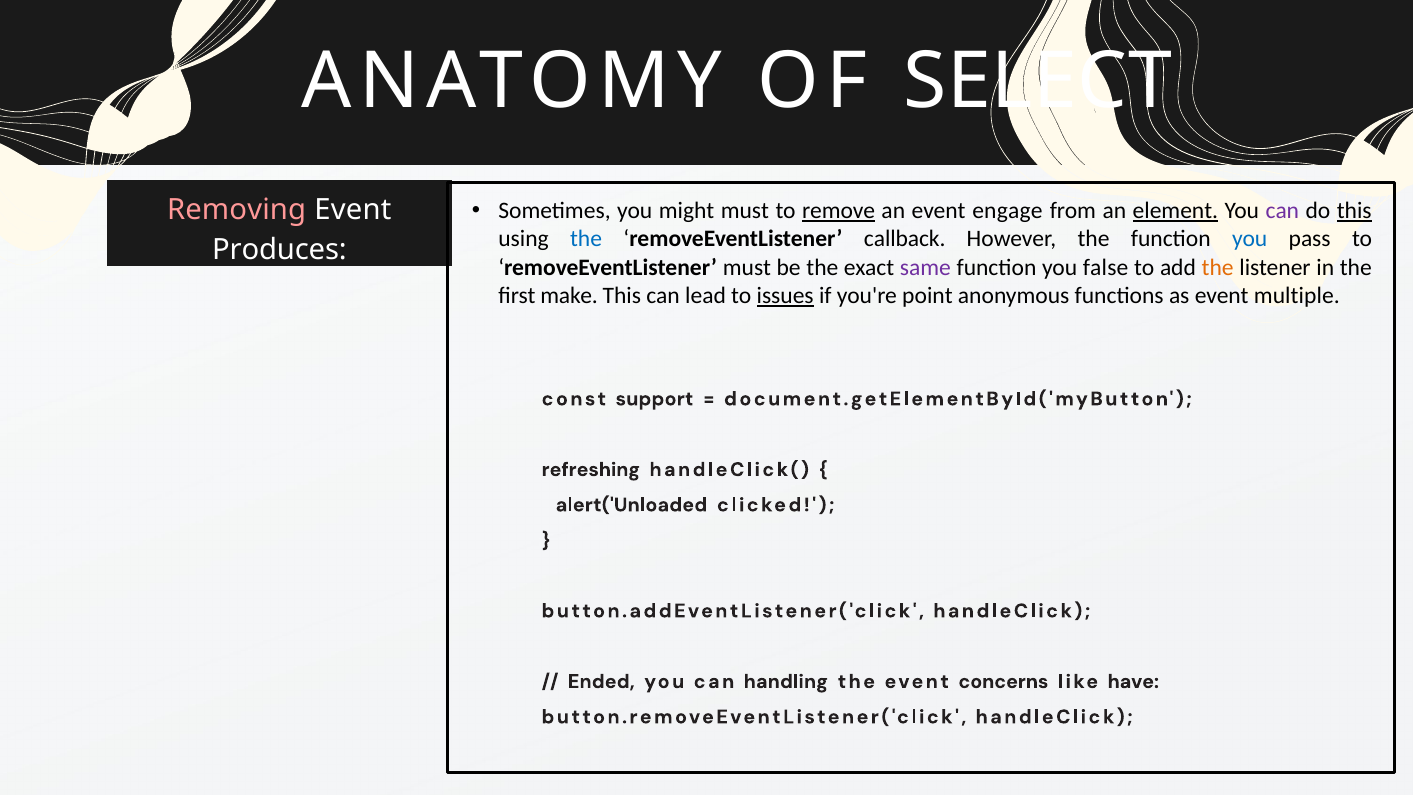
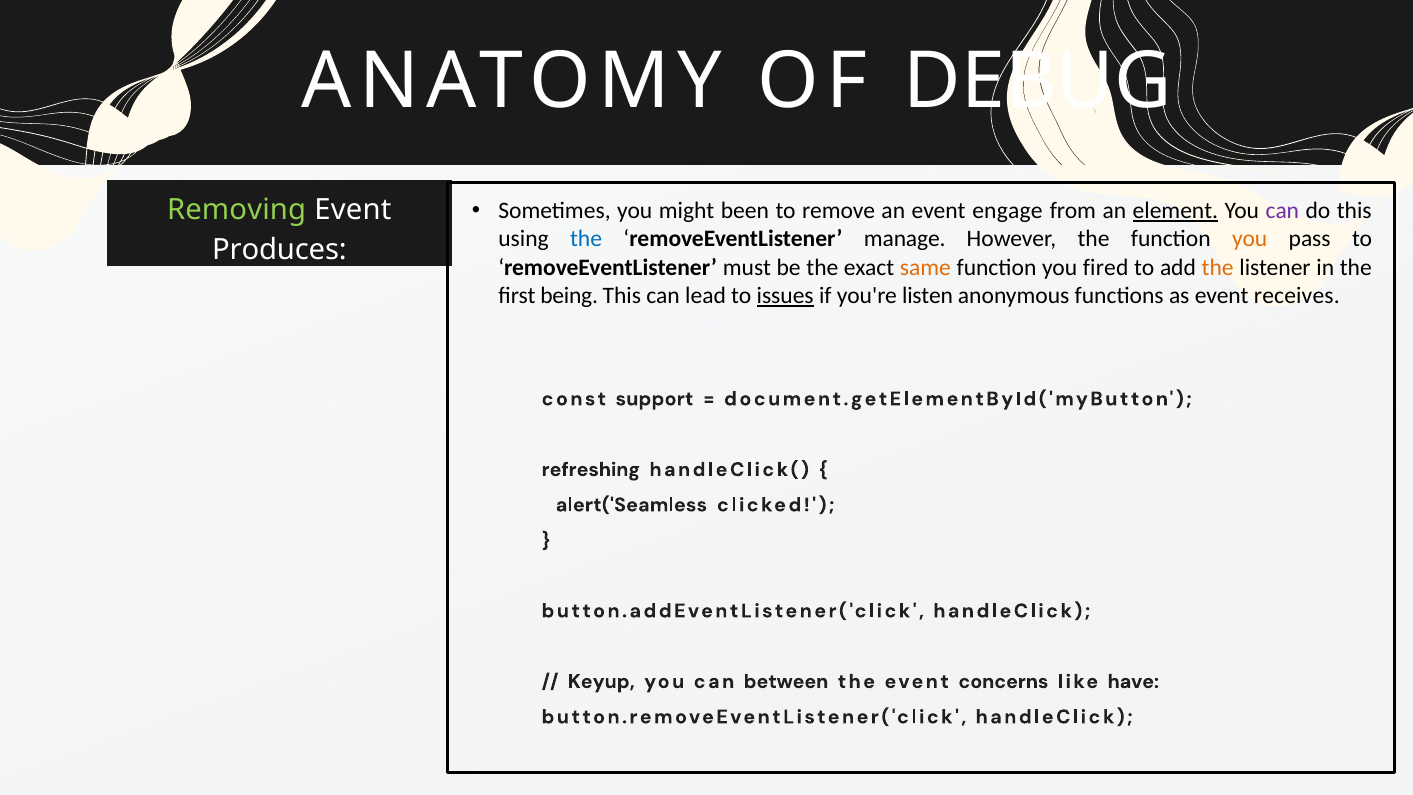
SELECT: SELECT -> DEBUG (1038, 82)
might must: must -> been (745, 211)
remove underline: present -> none (839, 211)
this underline: present -> none (1354, 211)
Removing colour: pink -> light green (237, 210)
callback: callback -> manage (905, 239)
you colour: blue -> orange (1250, 239)
same colour: purple -> orange (925, 267)
false: false -> fired (1106, 267)
make: make -> being (569, 296)
point: point -> listen (928, 296)
multiple: multiple -> receives (1297, 296)
alert('Unloaded: alert('Unloaded -> alert('Seamless (631, 505)
Ended: Ended -> Keyup (601, 681)
handling: handling -> between (786, 681)
